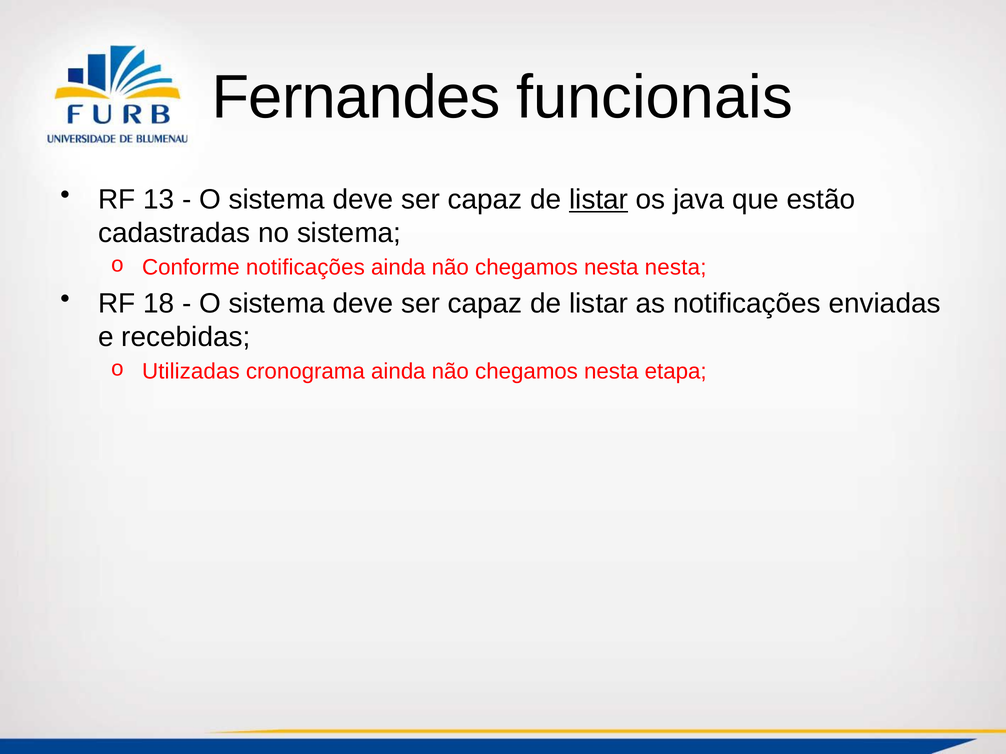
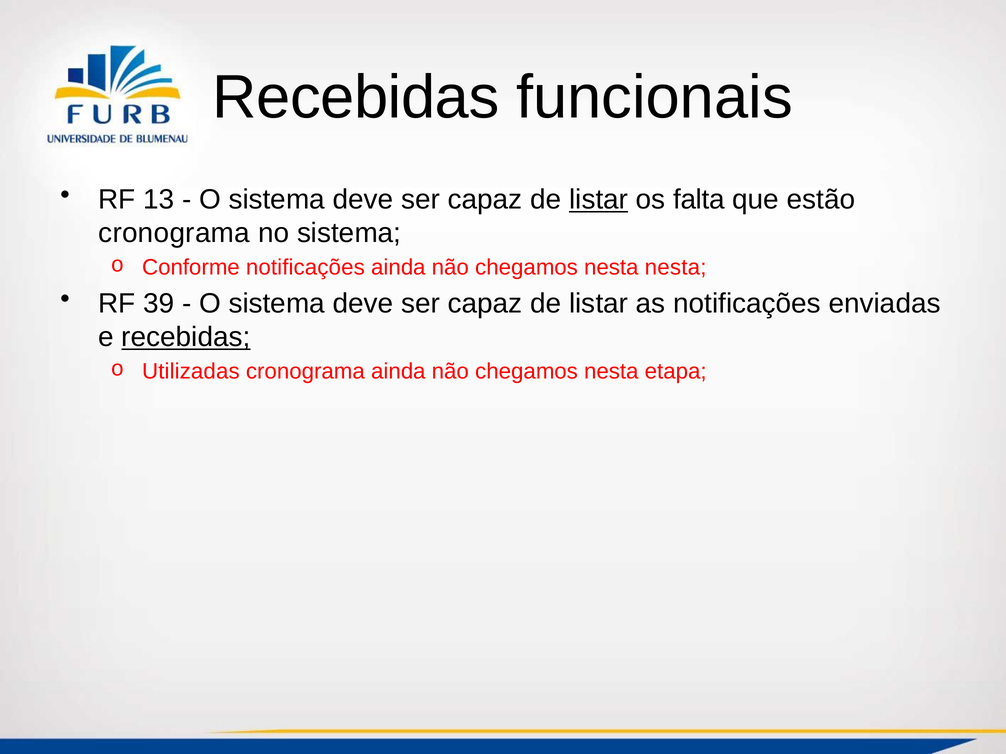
Fernandes: Fernandes -> Recebidas (356, 97)
java: java -> falta (699, 200)
cadastradas: cadastradas -> cronograma (174, 233)
18: 18 -> 39 (159, 304)
recebidas underline: none -> present (186, 337)
